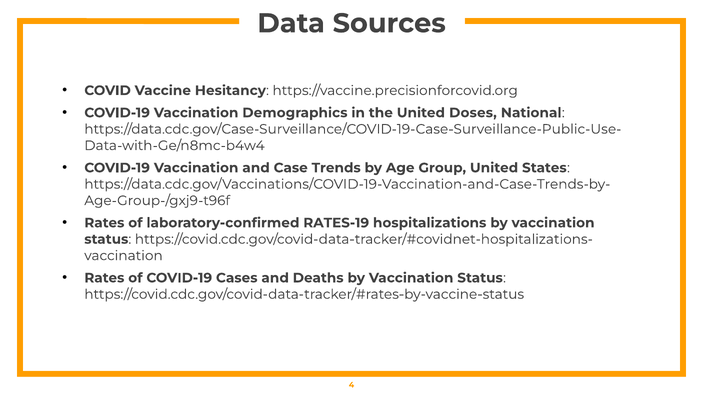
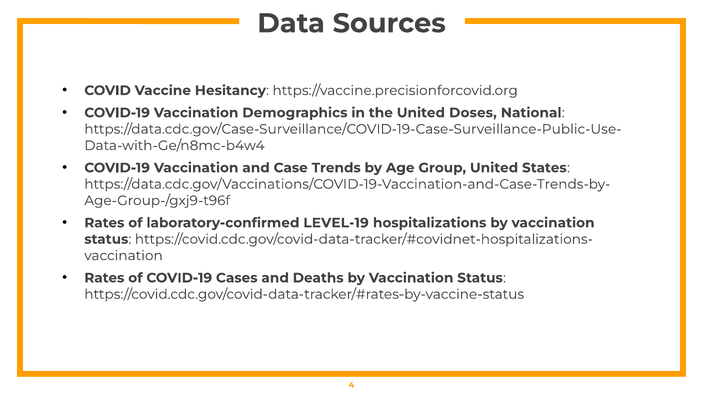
RATES-19: RATES-19 -> LEVEL-19 (336, 223)
